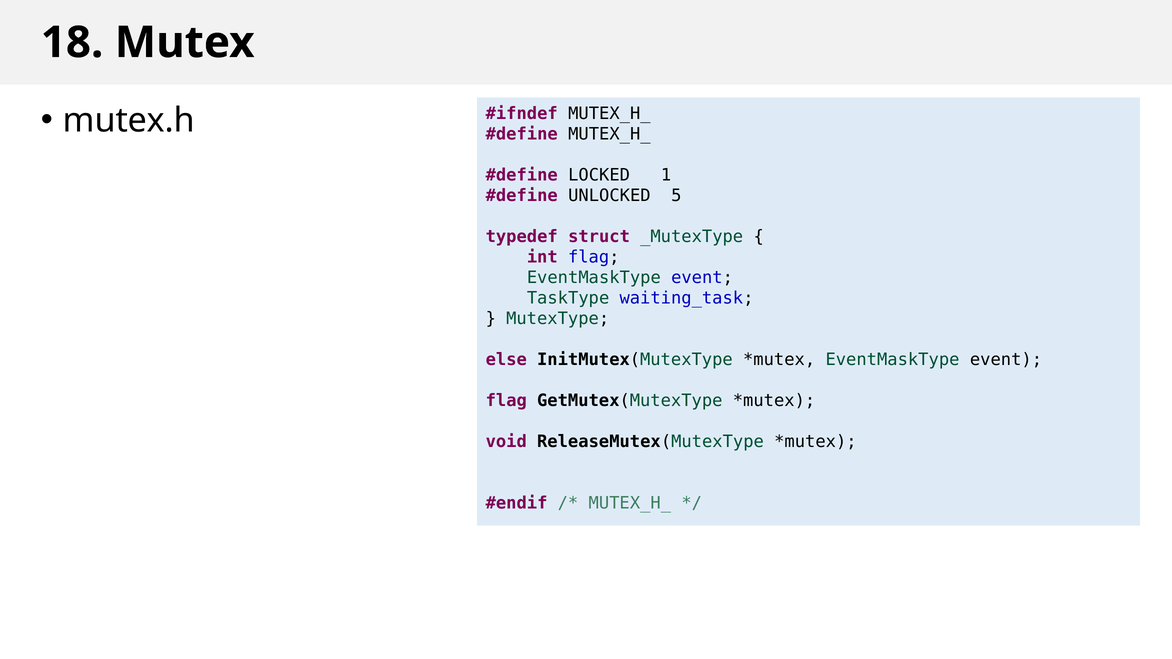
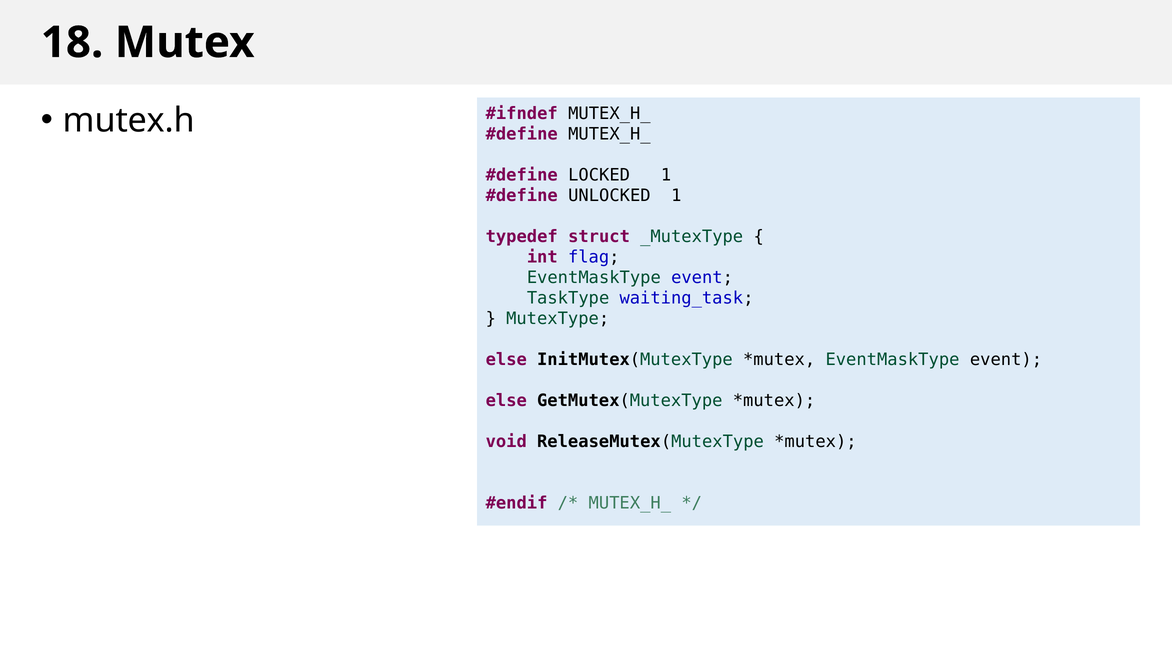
UNLOCKED 5: 5 -> 1 (676, 196)
flag: flag -> else (506, 401)
